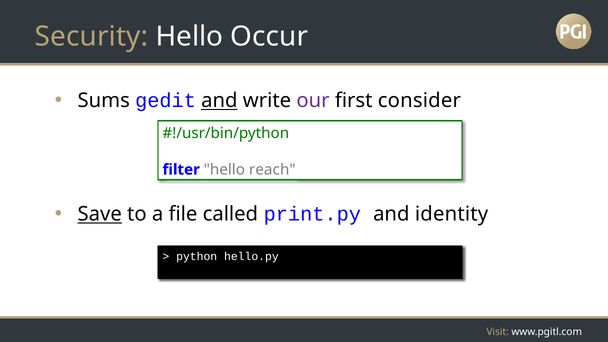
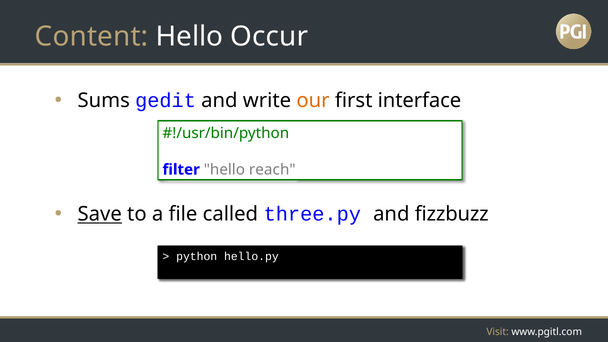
Security: Security -> Content (92, 37)
and underline: present -> none (219, 101)
our colour: purple -> orange (313, 101)
consider: consider -> interface (419, 101)
print.py: print.py -> three.py (312, 214)
identity: identity -> fizzbuzz (452, 214)
